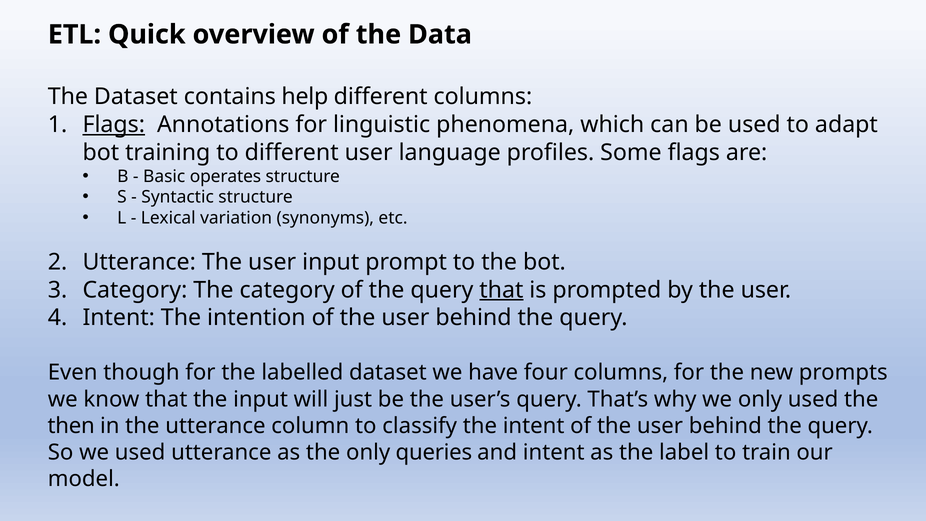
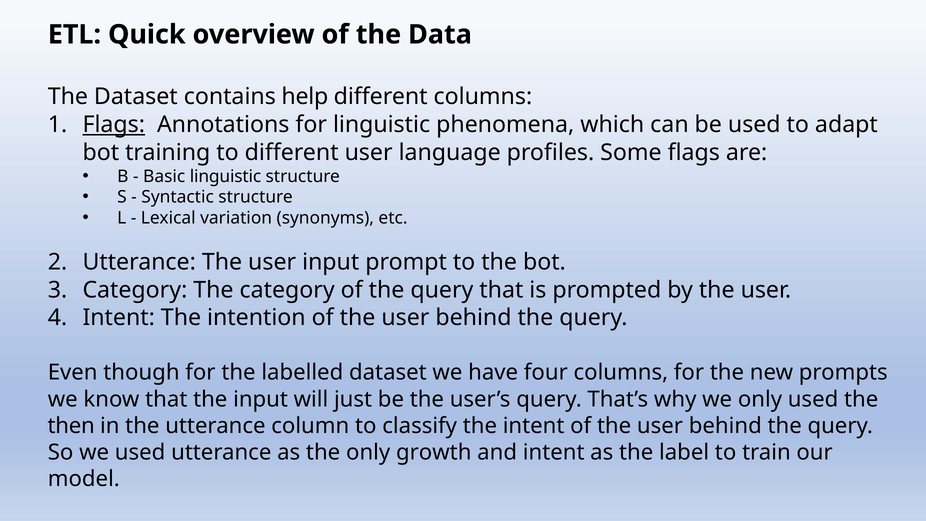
Basic operates: operates -> linguistic (226, 176)
that underline: present -> none (501, 290)
queries: queries -> growth (434, 452)
